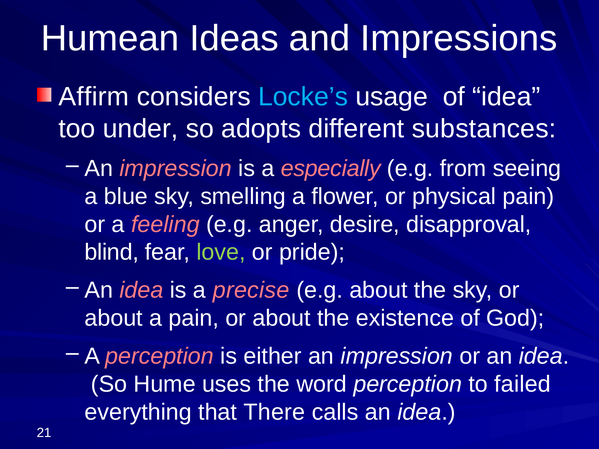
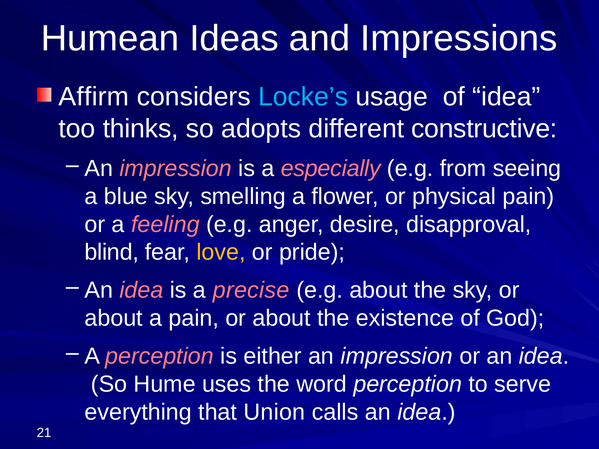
under: under -> thinks (141, 129)
substances: substances -> constructive (484, 129)
love colour: light green -> yellow (221, 252)
failed: failed -> serve (523, 384)
There: There -> Union (274, 412)
